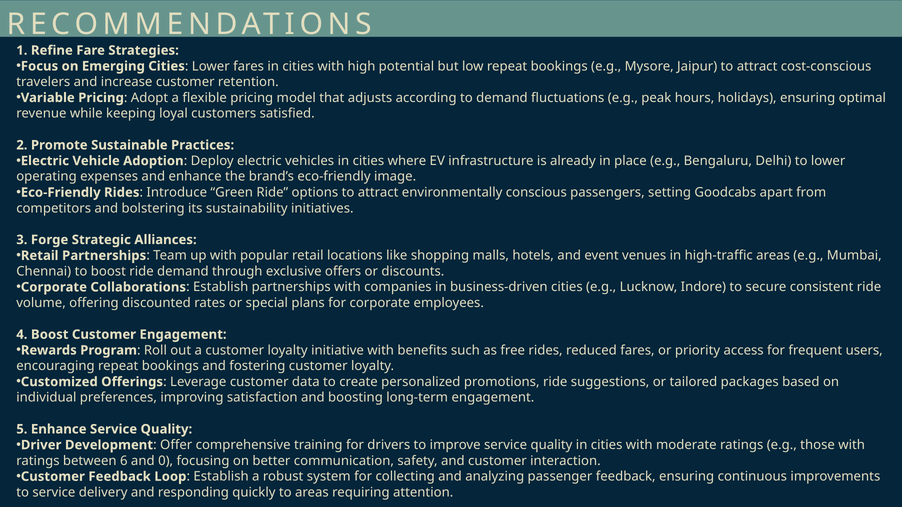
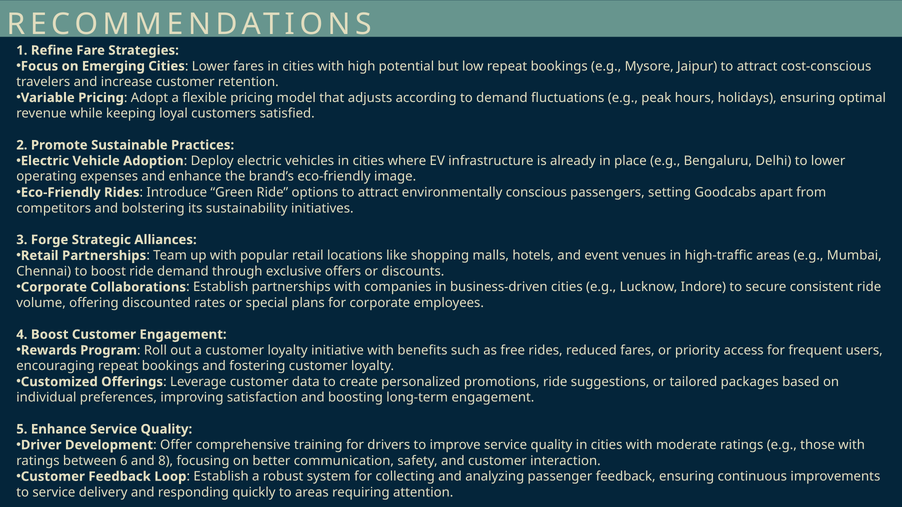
0: 0 -> 8 (166, 461)
